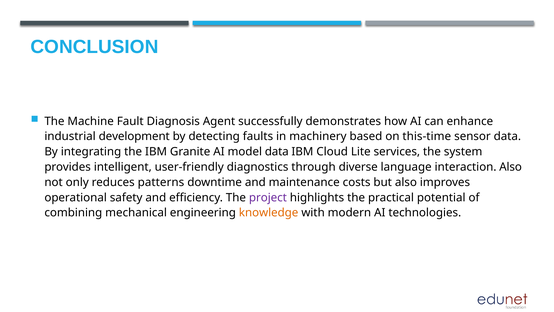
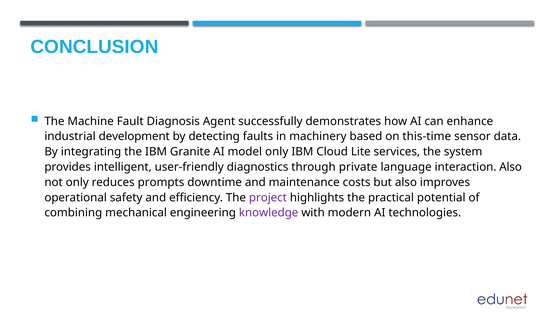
model data: data -> only (277, 152)
diverse: diverse -> private (358, 167)
patterns: patterns -> prompts (161, 182)
knowledge colour: orange -> purple (269, 213)
